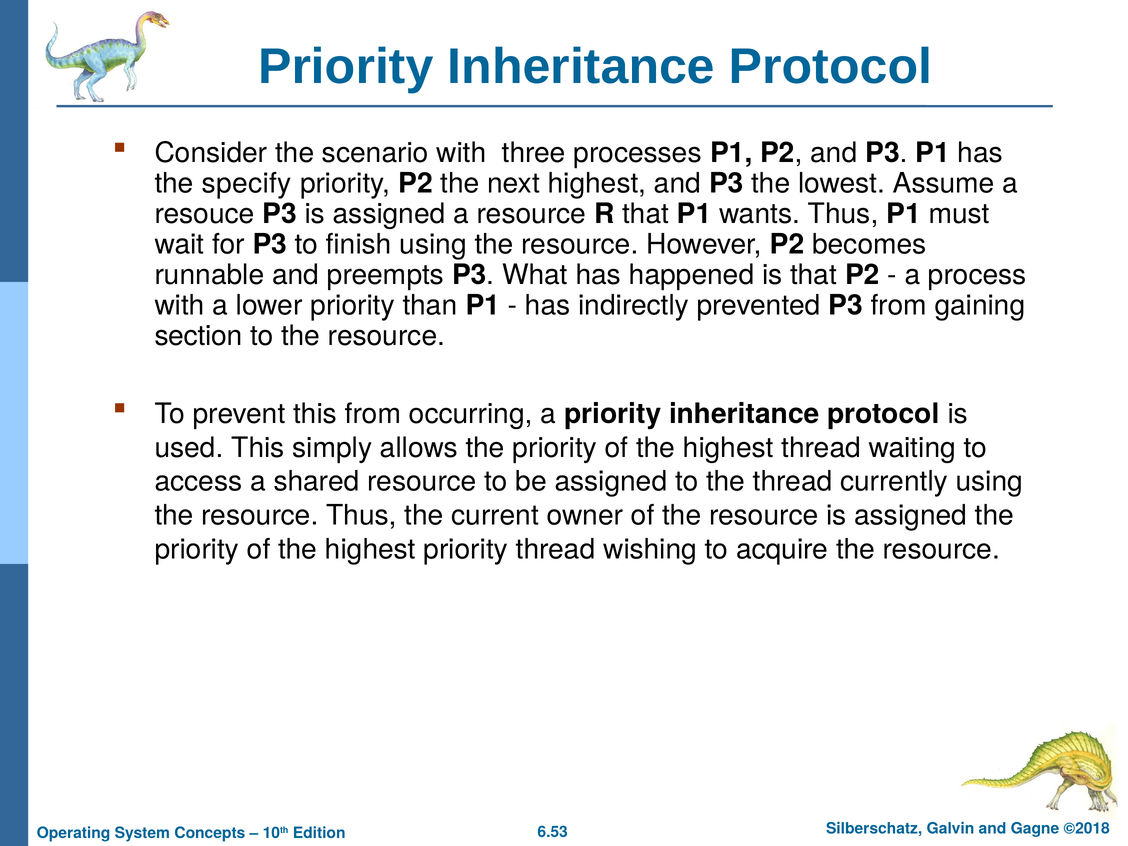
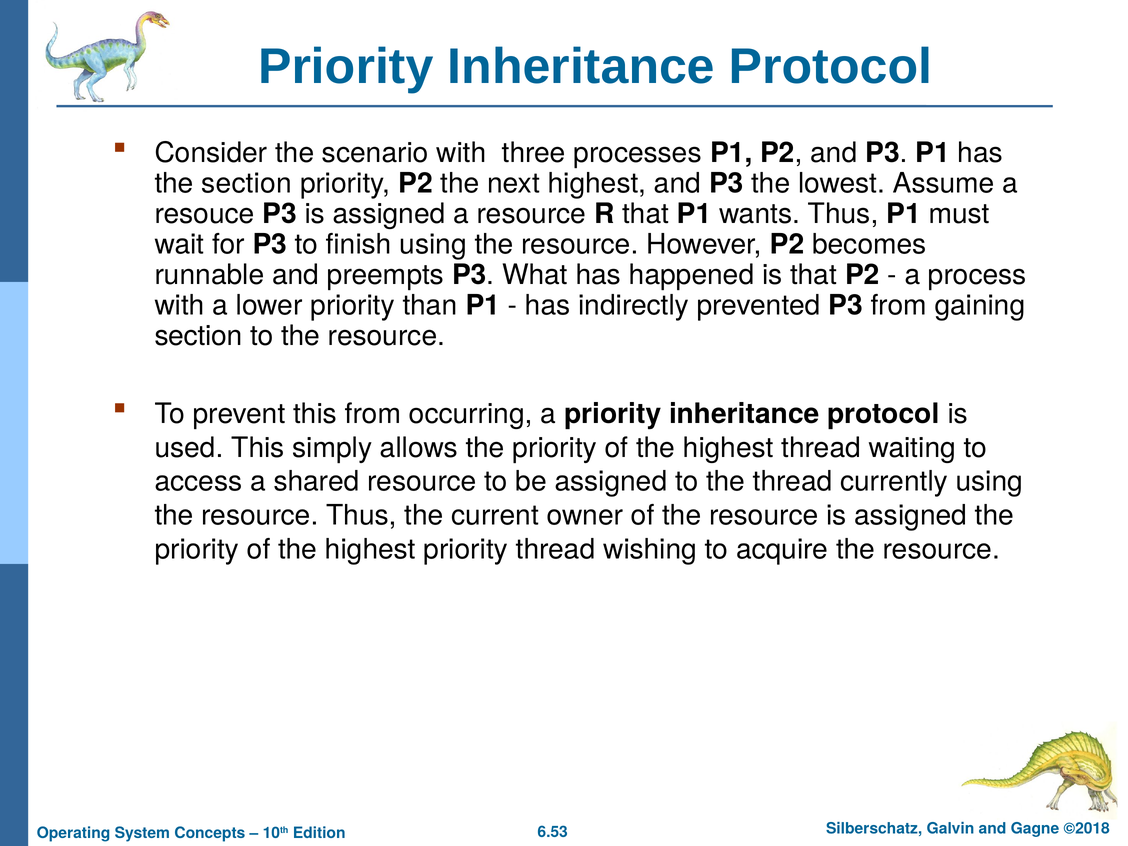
the specify: specify -> section (247, 184)
